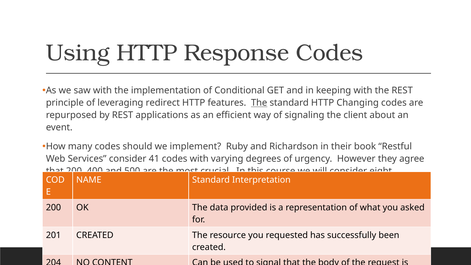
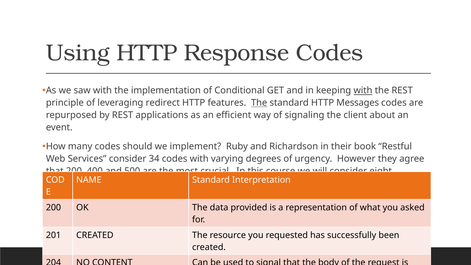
with underline: none -> present (363, 91)
Changing: Changing -> Messages (358, 103)
41: 41 -> 34 (154, 159)
